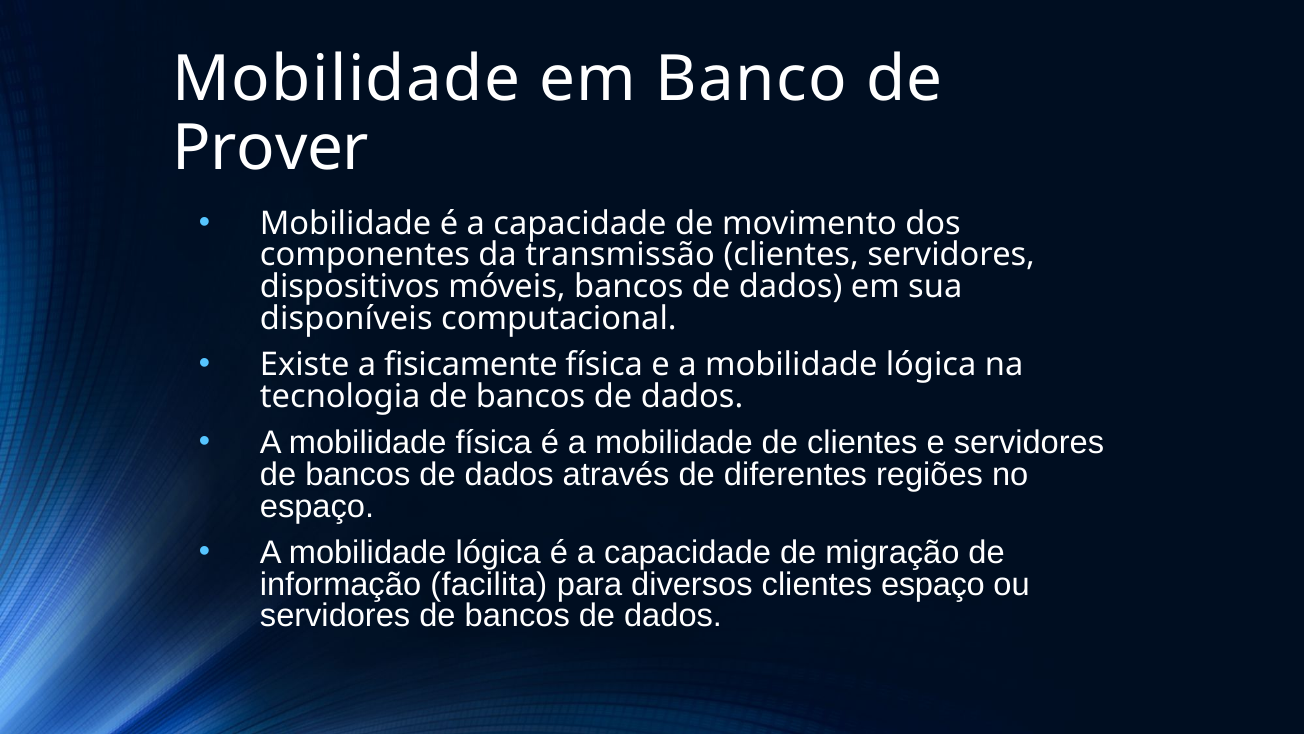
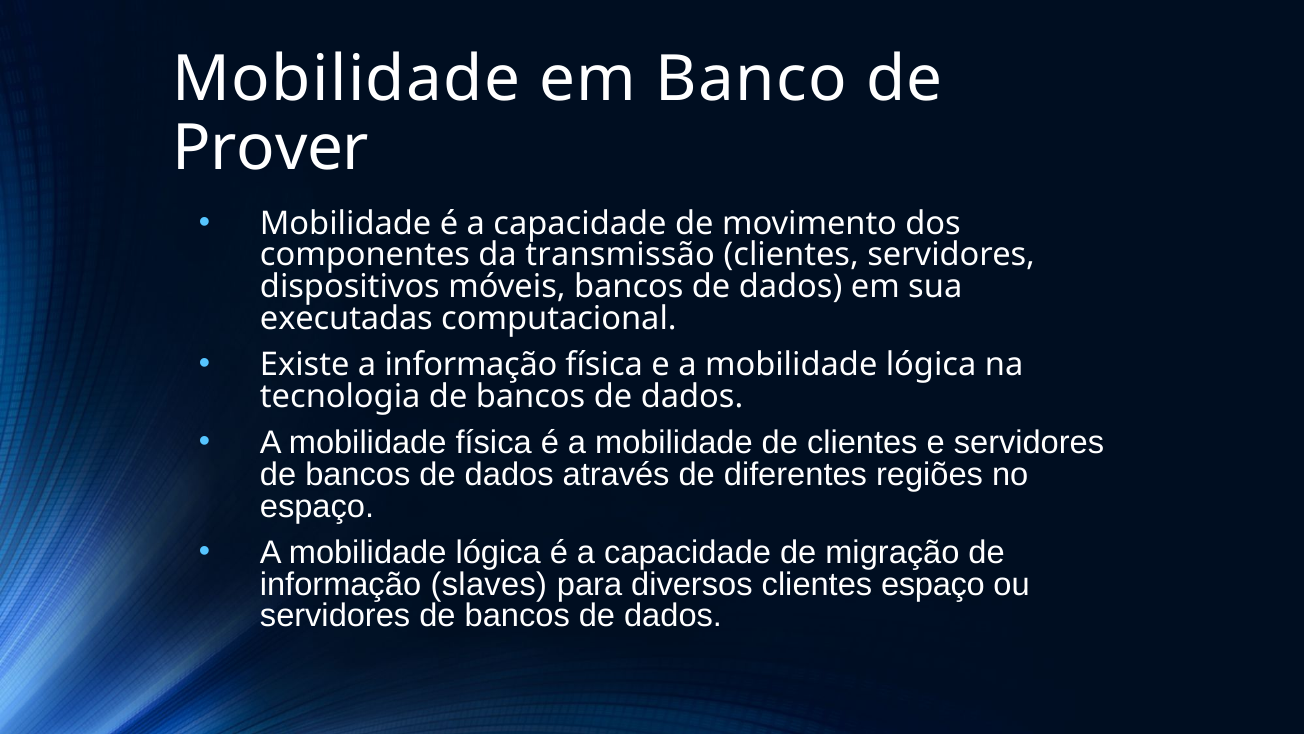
disponíveis: disponíveis -> executadas (346, 318)
a fisicamente: fisicamente -> informação (471, 365)
facilita: facilita -> slaves (489, 584)
